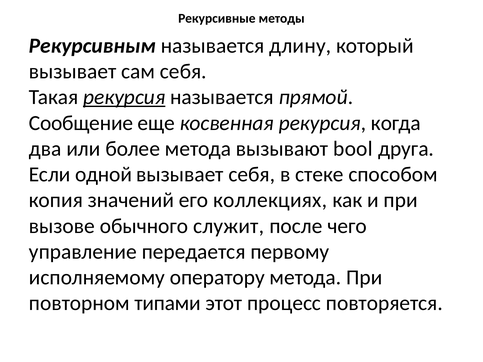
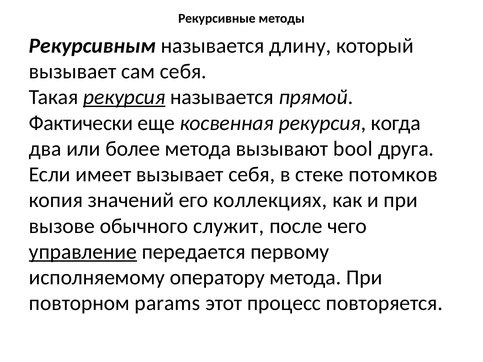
Сообщение: Сообщение -> Фактически (81, 123)
одной: одной -> имеет (103, 175)
способом: способом -> потомков (393, 175)
управление underline: none -> present (83, 252)
типами: типами -> params (167, 303)
